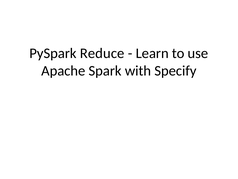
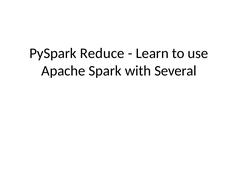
Specify: Specify -> Several (175, 71)
